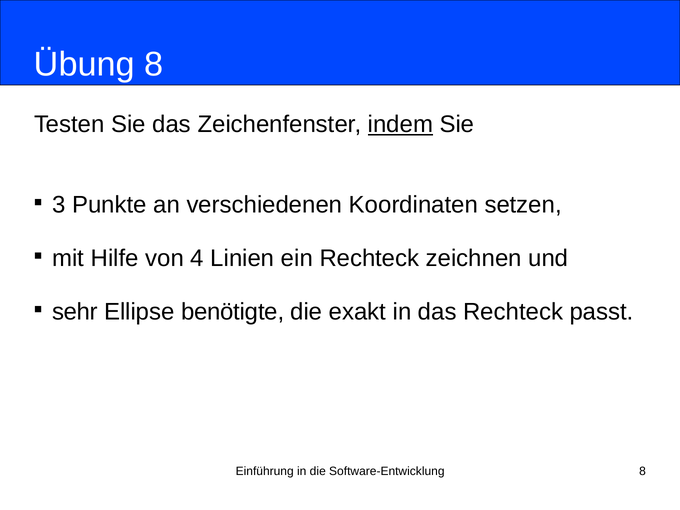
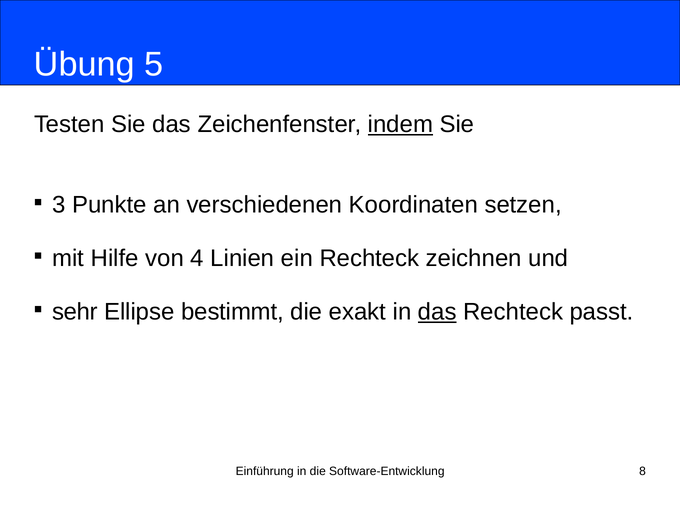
Übung 8: 8 -> 5 (154, 64)
benötigte: benötigte -> bestimmt (233, 312)
das underline: none -> present (437, 312)
